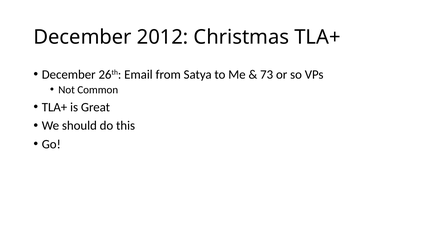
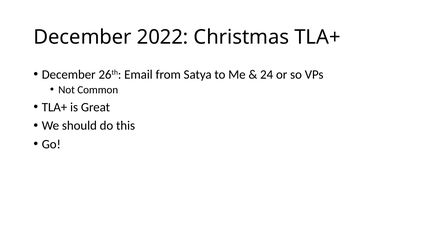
2012: 2012 -> 2022 (163, 37)
73: 73 -> 24 (267, 74)
